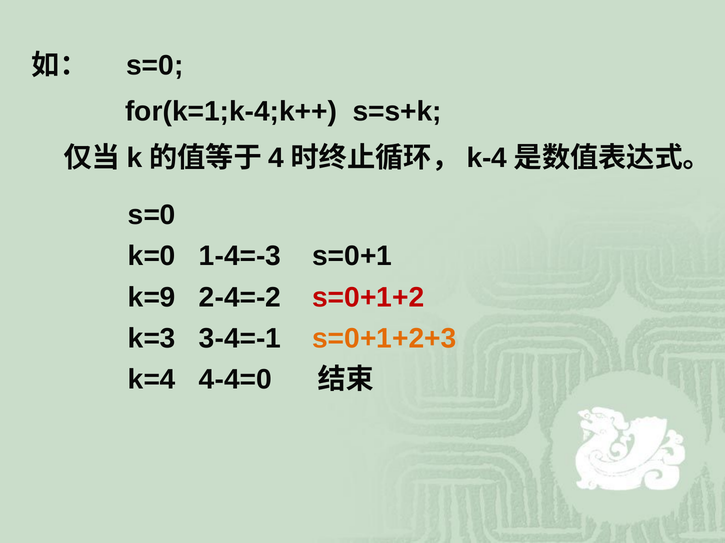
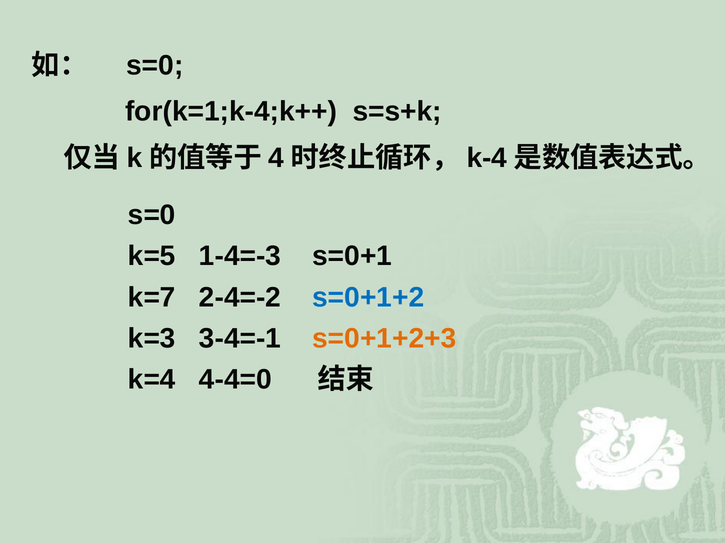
k=0: k=0 -> k=5 (152, 256)
k=9: k=9 -> k=7 (152, 298)
s=0+1+2 colour: red -> blue (368, 298)
